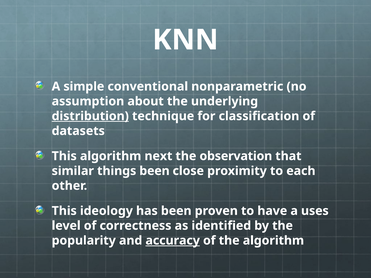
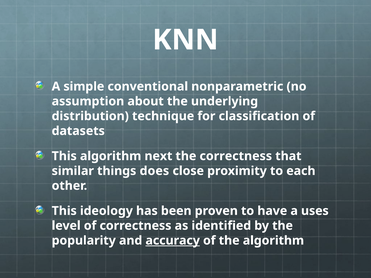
distribution underline: present -> none (90, 116)
the observation: observation -> correctness (236, 156)
things been: been -> does (154, 171)
